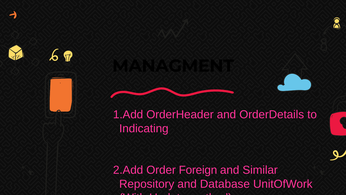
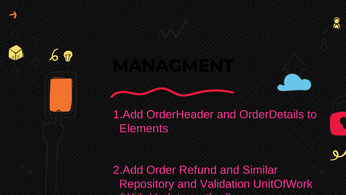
Indicating: Indicating -> Elements (144, 128)
Foreign: Foreign -> Refund (198, 170)
Database: Database -> Validation (225, 184)
